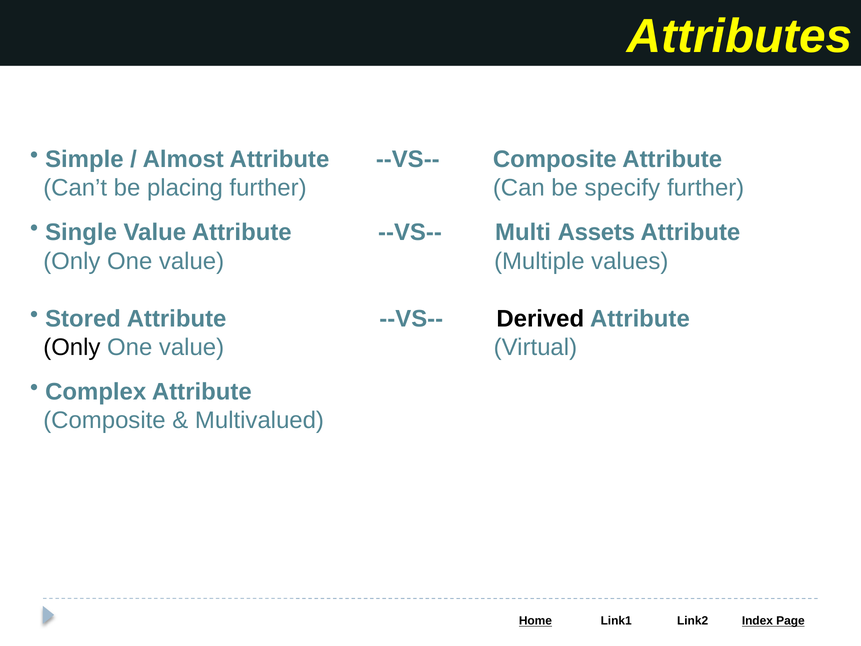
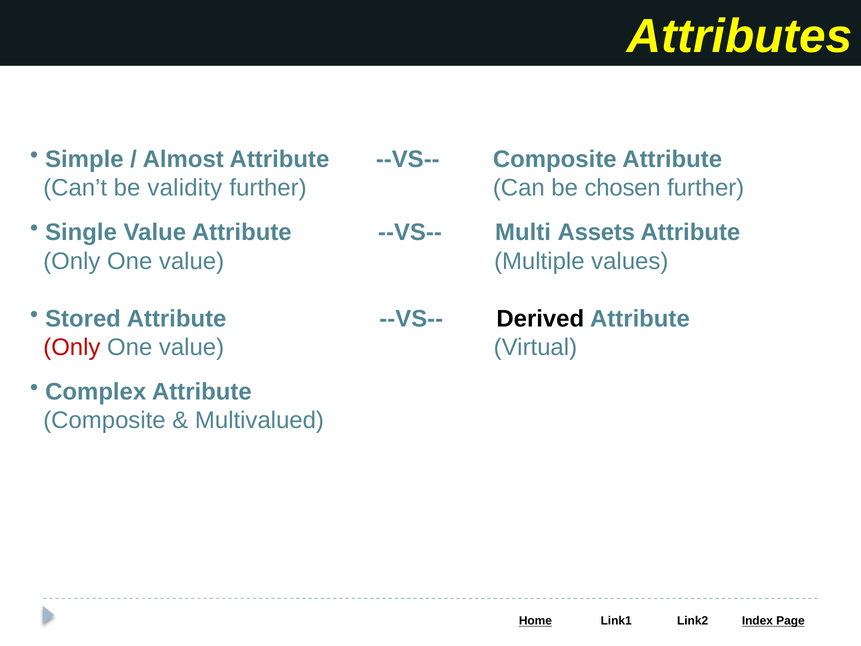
placing: placing -> validity (185, 188)
specify: specify -> chosen (623, 188)
Only colour: black -> red (72, 347)
